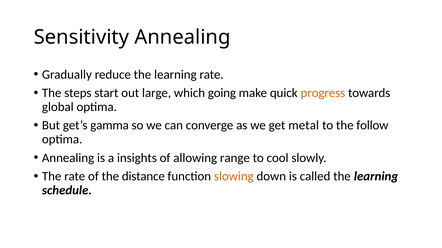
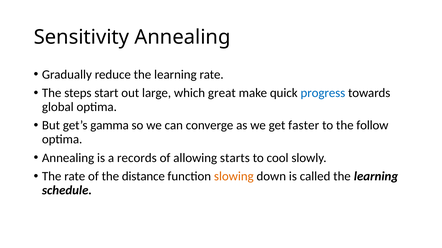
going: going -> great (222, 93)
progress colour: orange -> blue (323, 93)
metal: metal -> faster (304, 126)
insights: insights -> records (137, 158)
range: range -> starts (235, 158)
